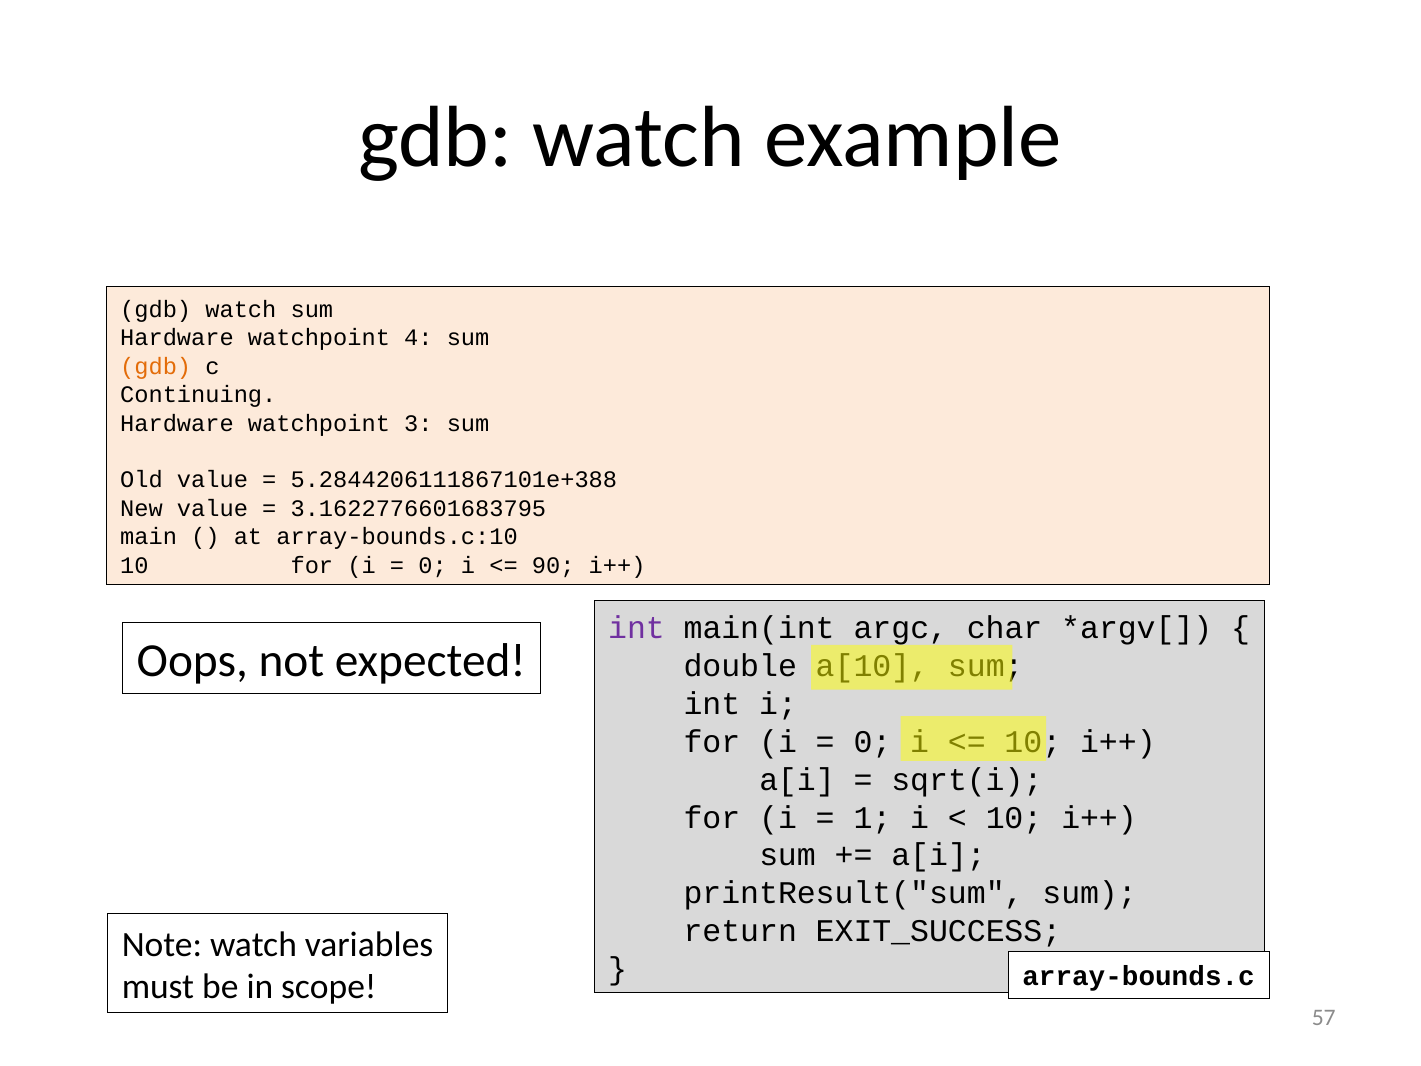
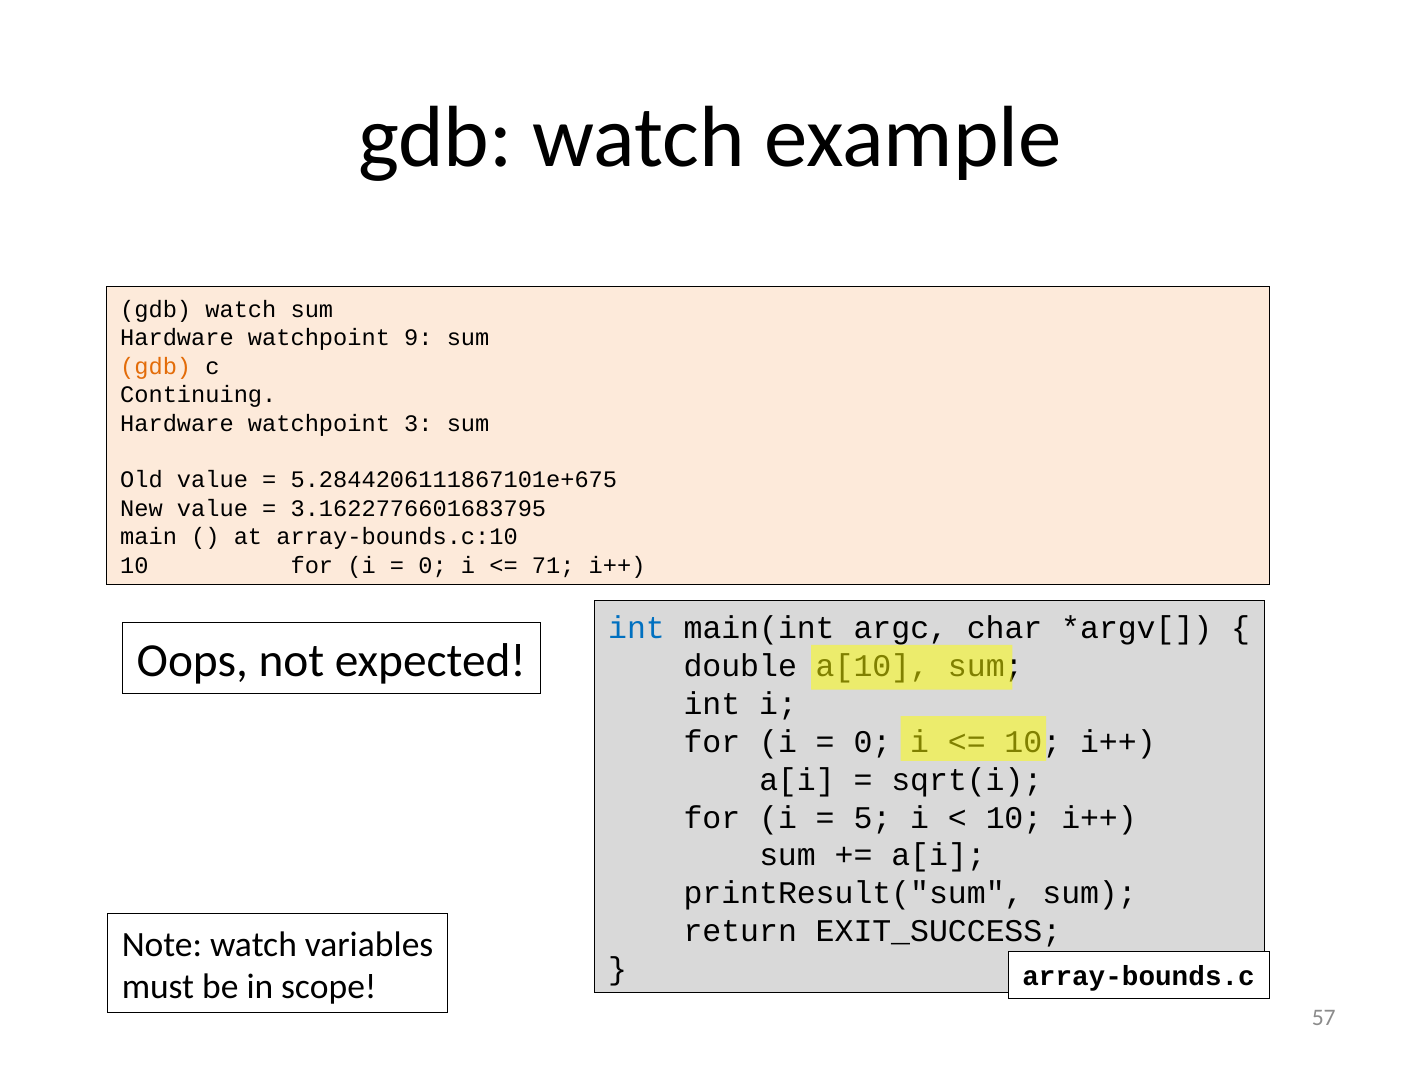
4: 4 -> 9 (418, 338)
5.2844206111867101e+388: 5.2844206111867101e+388 -> 5.2844206111867101e+675 (454, 480)
90: 90 -> 71 (553, 565)
int colour: purple -> blue (636, 628)
1: 1 -> 5 (873, 817)
